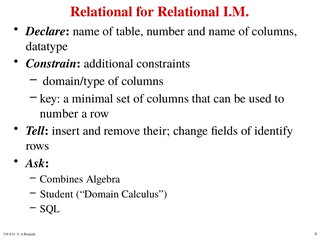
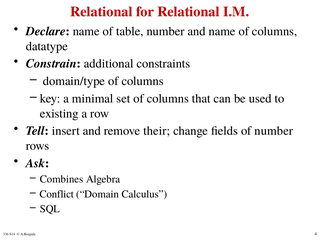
number: number -> existing (59, 113)
of identify: identify -> number (274, 131)
Student: Student -> Conflict (57, 194)
